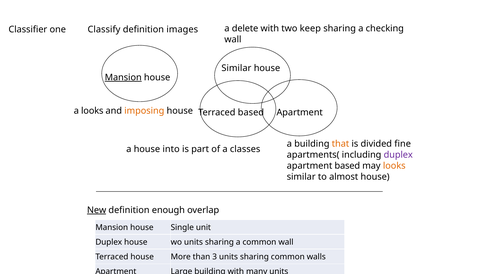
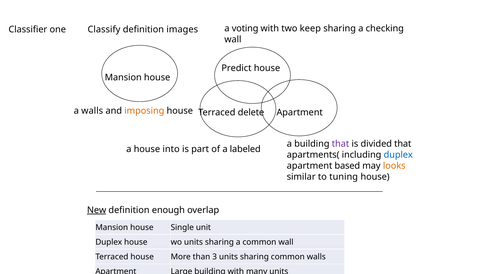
delete: delete -> voting (245, 28)
Similar: Similar -> Predict (236, 68)
Mansion underline: present -> none (123, 77)
a looks: looks -> walls (92, 111)
Terraced based: based -> delete (251, 113)
that colour: orange -> purple (340, 144)
divided fine: fine -> that (403, 144)
classes: classes -> labeled (245, 149)
duplex colour: purple -> blue (398, 155)
almost: almost -> tuning (344, 177)
